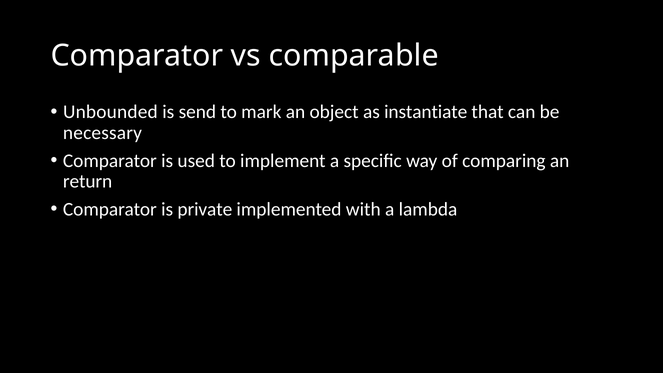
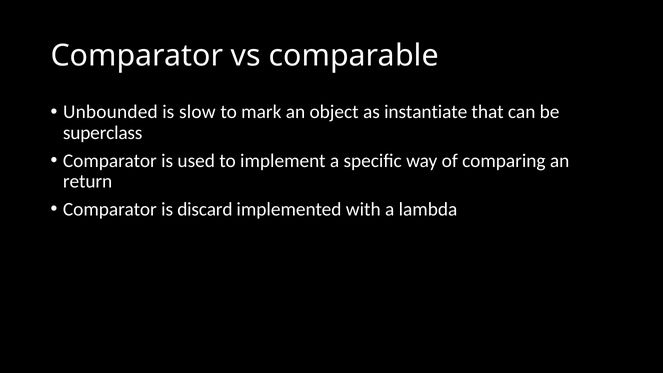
send: send -> slow (197, 112)
necessary: necessary -> superclass (103, 133)
private: private -> discard (205, 209)
